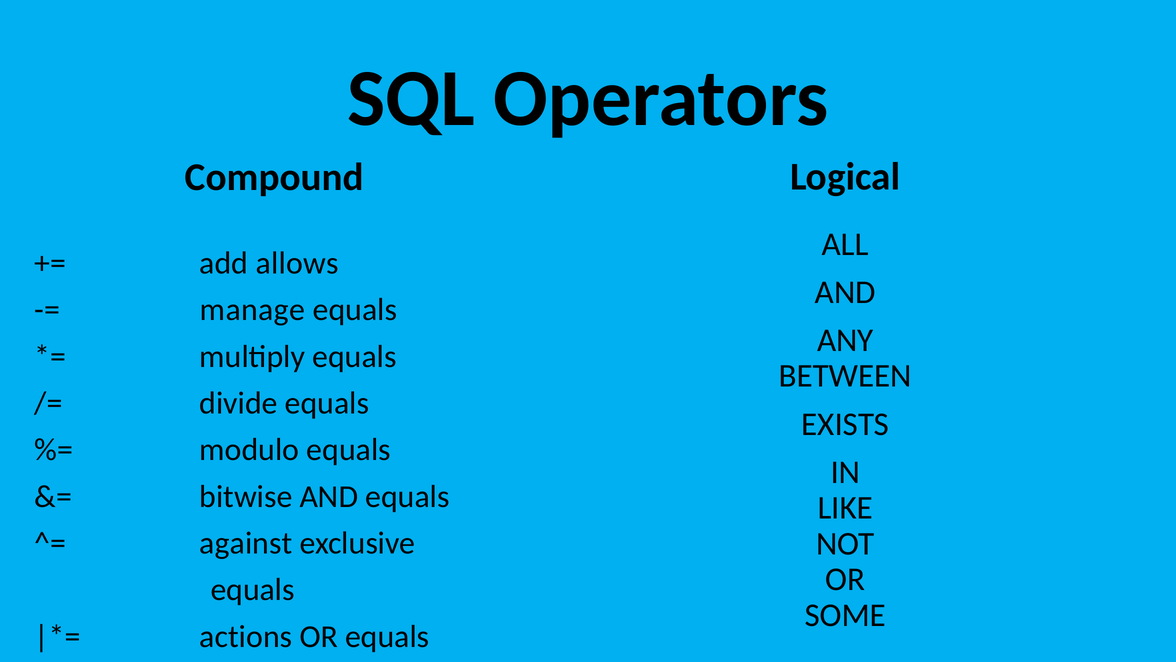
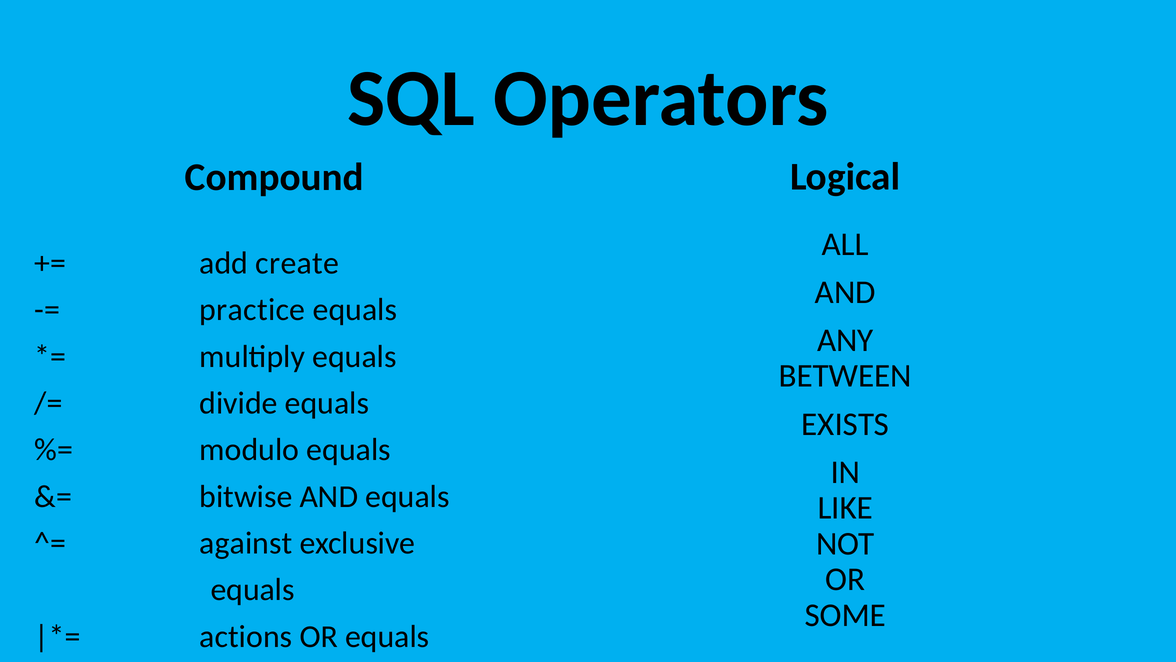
allows: allows -> create (297, 263)
manage: manage -> practice (252, 310)
